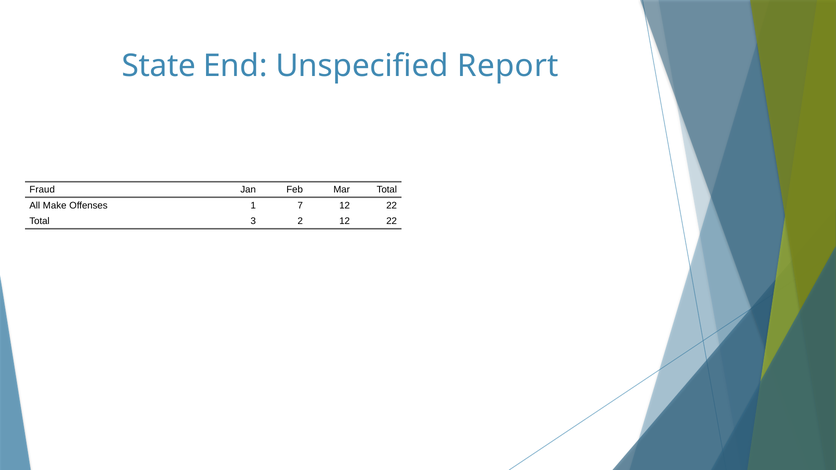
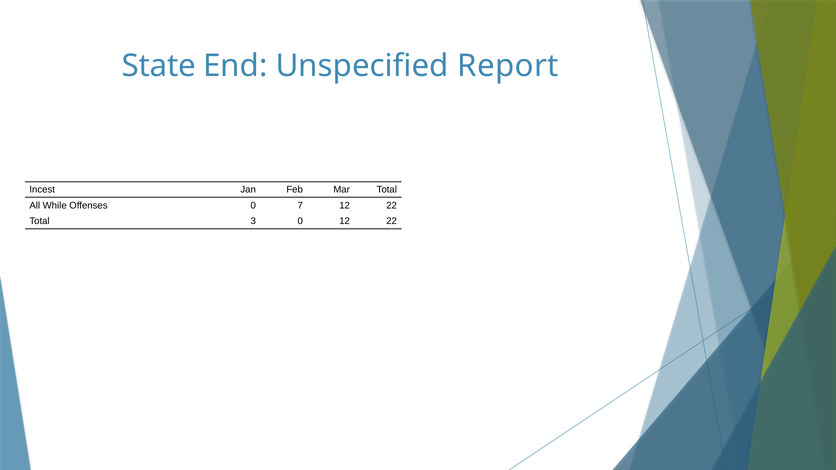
Fraud: Fraud -> Incest (42, 190)
Make: Make -> While (55, 206)
Offenses 1: 1 -> 0 (253, 206)
3 2: 2 -> 0 (300, 221)
